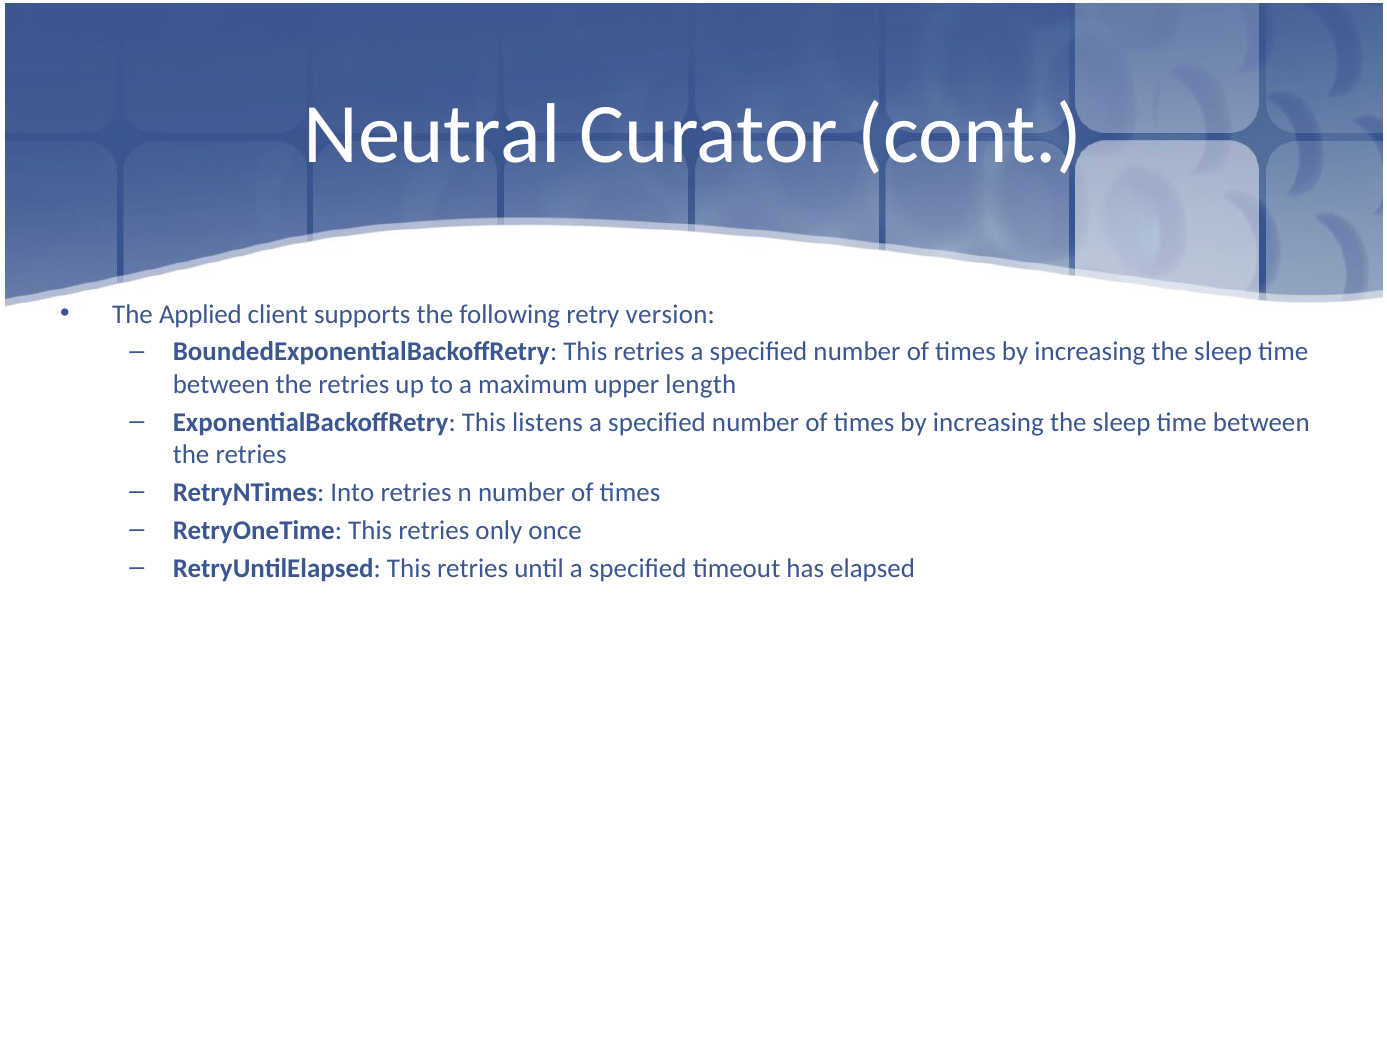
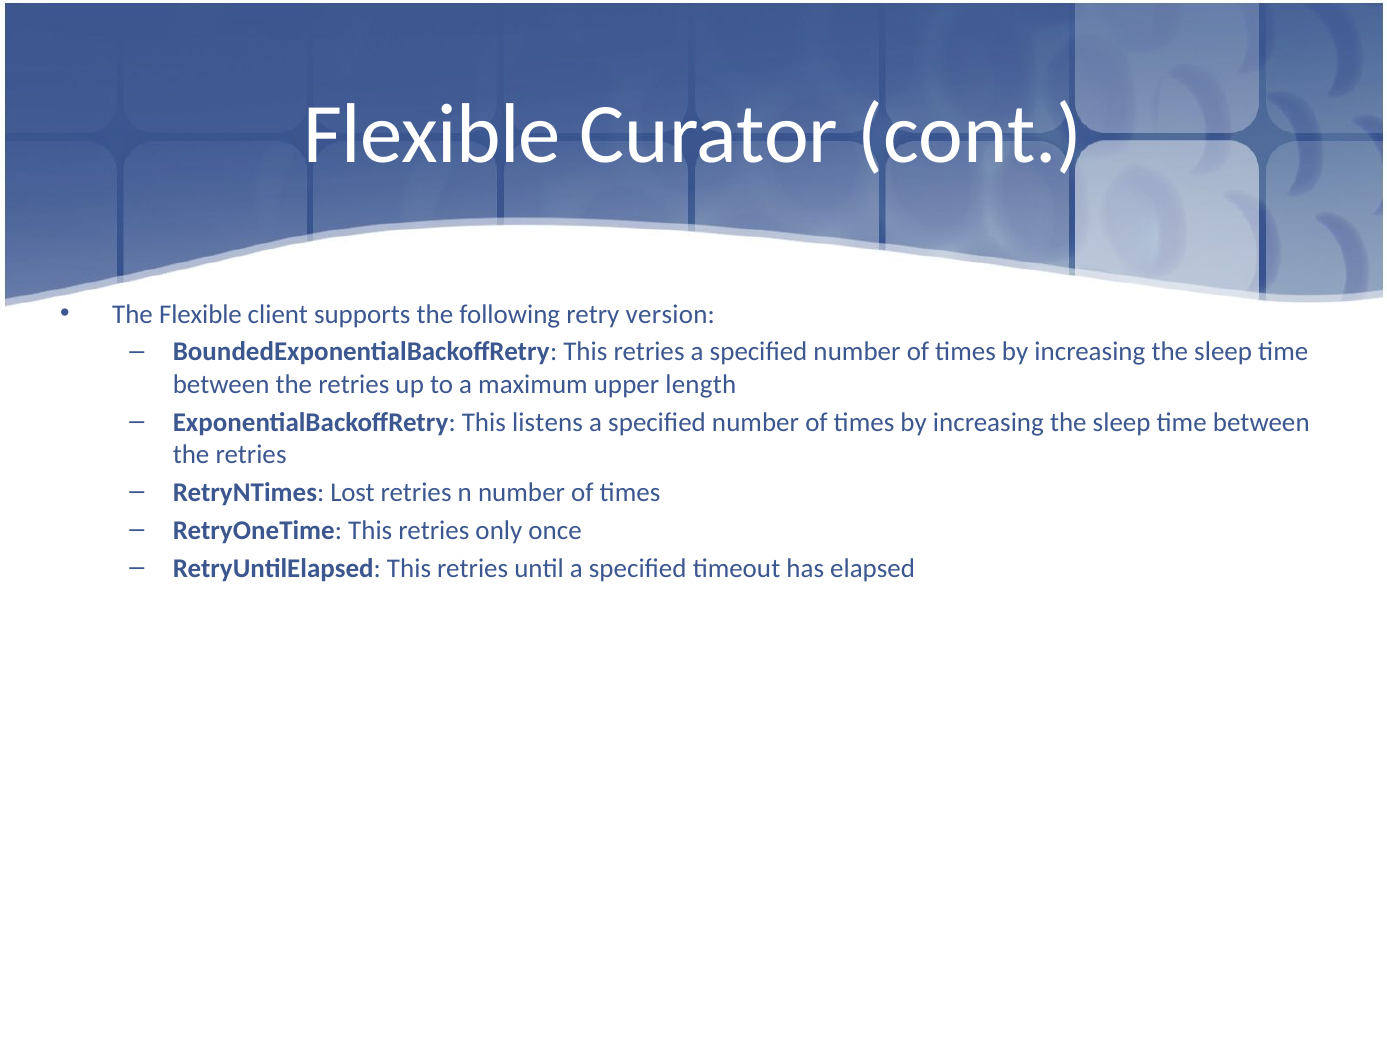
Neutral: Neutral -> Flexible (432, 134)
The Applied: Applied -> Flexible (200, 314)
Into: Into -> Lost (352, 492)
